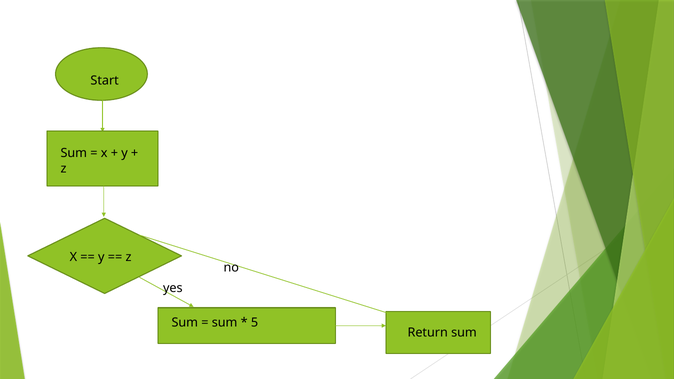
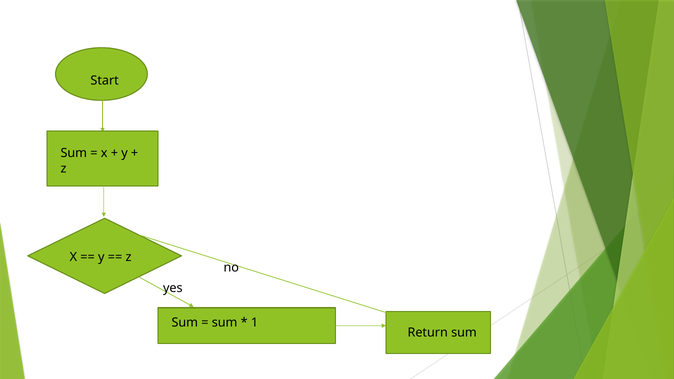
5: 5 -> 1 (255, 323)
